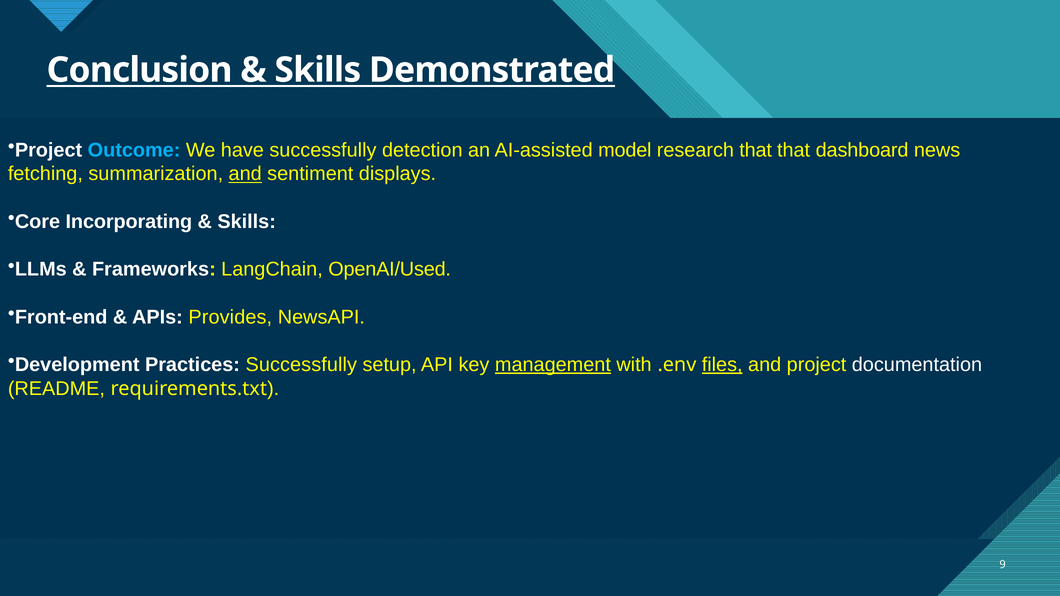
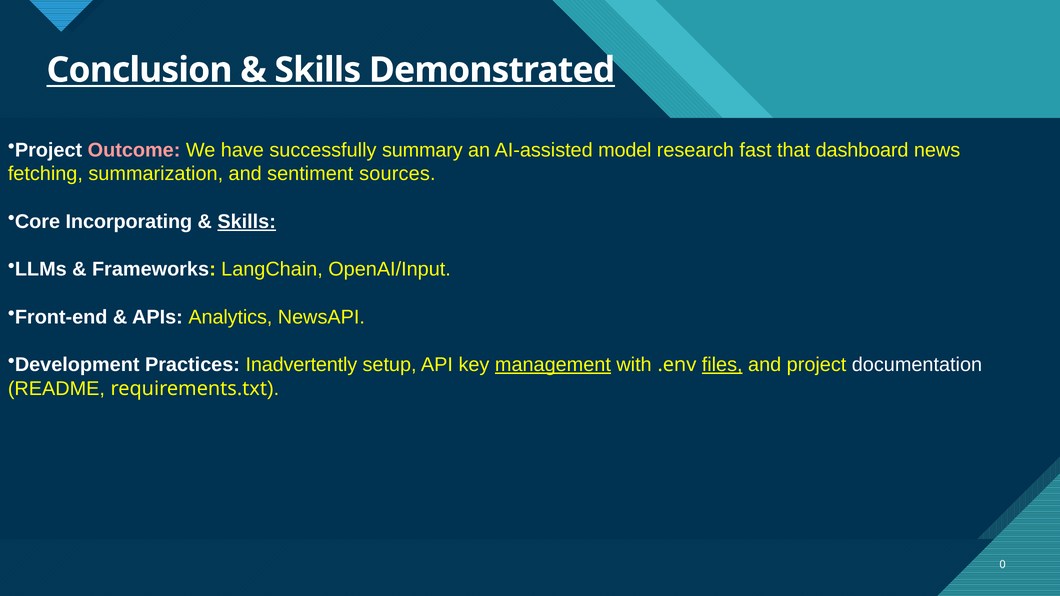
Outcome colour: light blue -> pink (134, 150)
detection: detection -> summary (422, 150)
research that: that -> fast (756, 150)
and underline: present -> none (245, 174)
displays: displays -> sources (397, 174)
Skills underline: none -> present (247, 222)
OpenAI/Used: OpenAI/Used -> OpenAI/Input (390, 269)
Provides: Provides -> Analytics (230, 317)
Practices Successfully: Successfully -> Inadvertently (301, 365)
9: 9 -> 0 (1003, 565)
